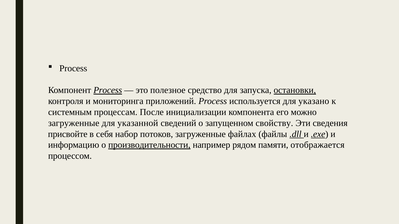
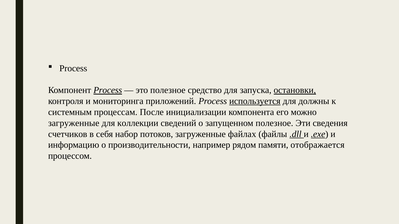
используется underline: none -> present (255, 101)
указано: указано -> должны (314, 101)
указанной: указанной -> коллекции (138, 123)
запущенном свойству: свойству -> полезное (274, 123)
присвойте: присвойте -> счетчиков (68, 134)
производительности underline: present -> none (149, 145)
